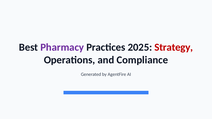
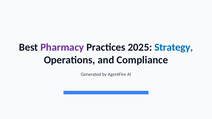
Strategy colour: red -> blue (174, 47)
